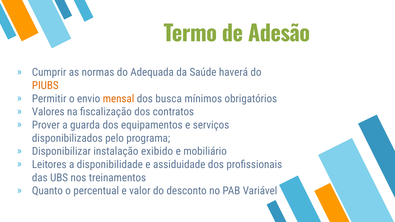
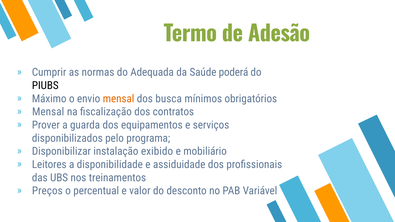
haverá: haverá -> poderá (234, 72)
PIUBS colour: orange -> black (45, 86)
Permitir: Permitir -> Máximo (49, 99)
Valores: Valores -> Mensal (48, 112)
Quanto: Quanto -> Preços (47, 191)
